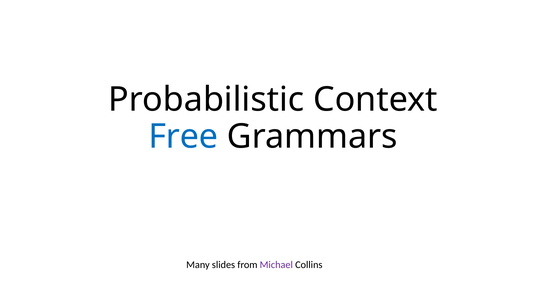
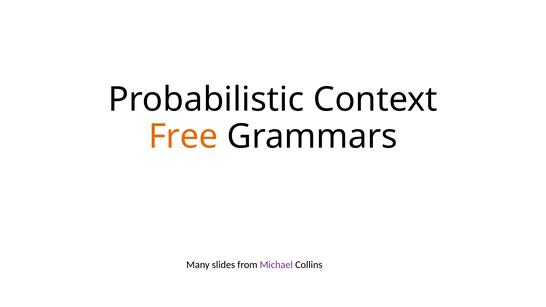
Free colour: blue -> orange (183, 136)
